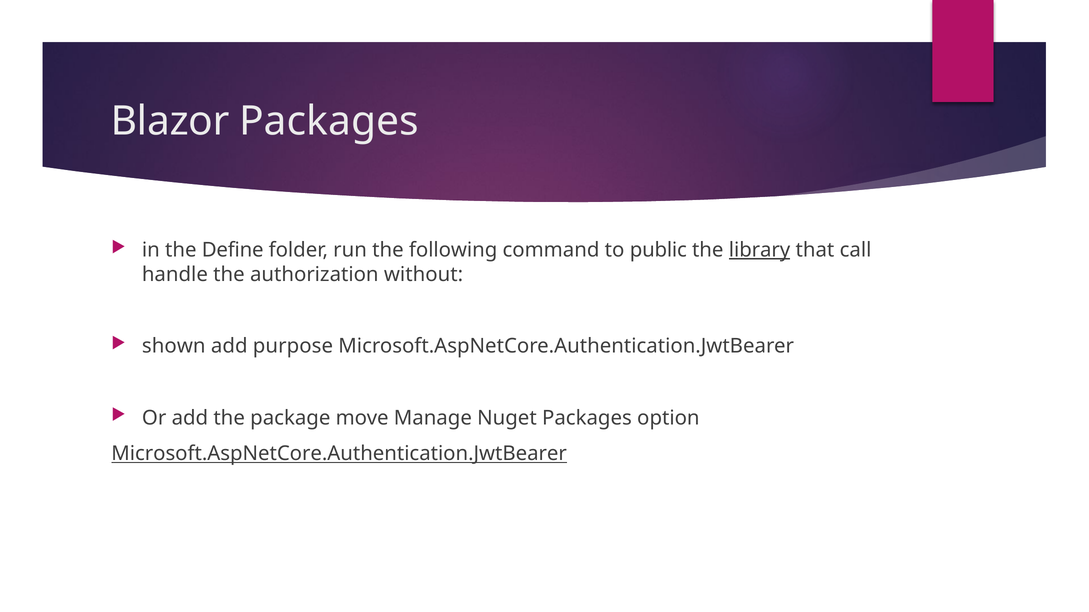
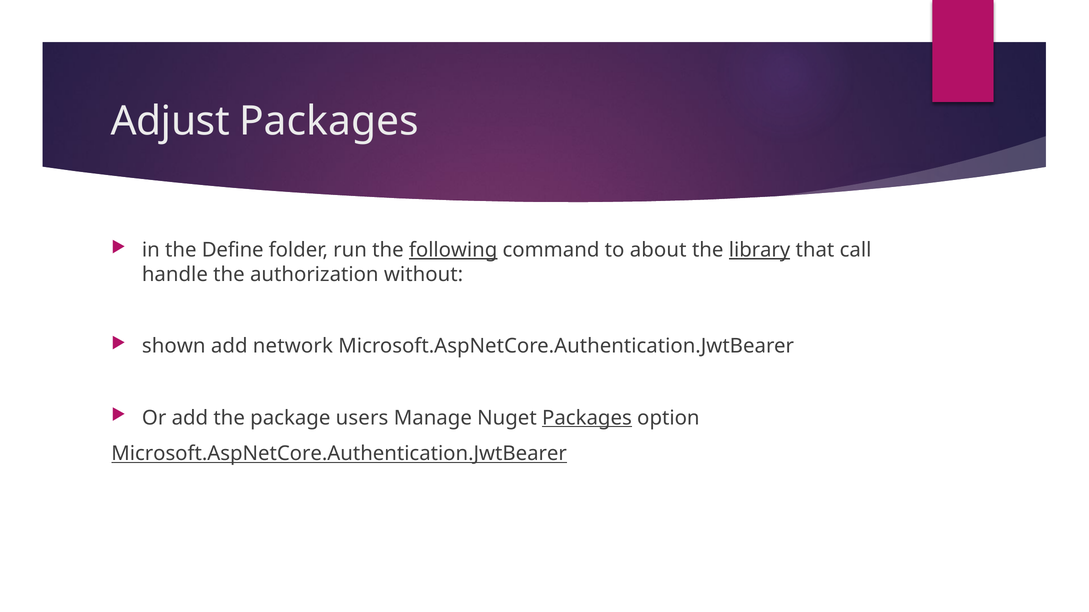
Blazor: Blazor -> Adjust (170, 121)
following underline: none -> present (453, 250)
public: public -> about (658, 250)
purpose: purpose -> network (293, 347)
move: move -> users (362, 418)
Packages underline: none -> present (587, 418)
